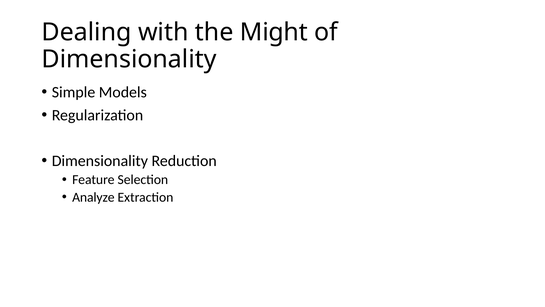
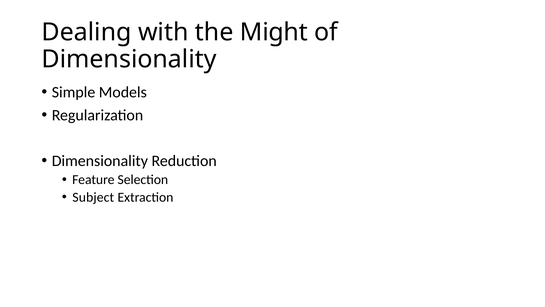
Analyze: Analyze -> Subject (93, 197)
